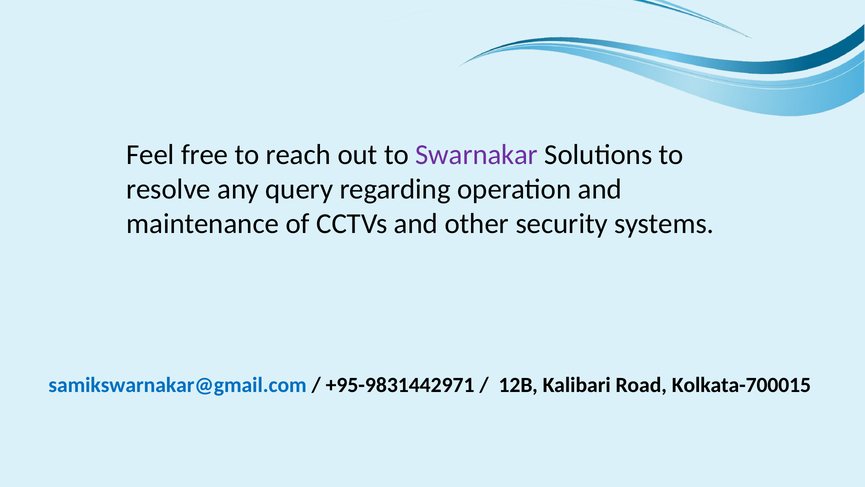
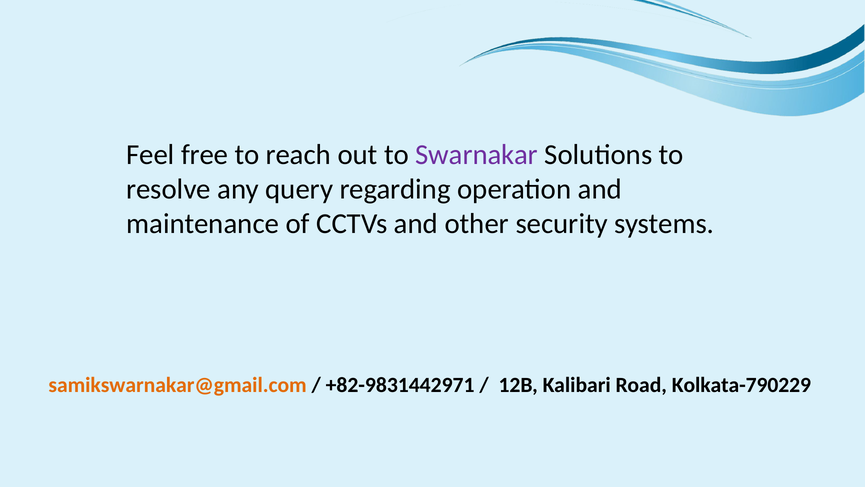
samikswarnakar@gmail.com colour: blue -> orange (178, 385)
+95-9831442971: +95-9831442971 -> +82-9831442971 (400, 385)
Kolkata-700015: Kolkata-700015 -> Kolkata-790229 (741, 385)
